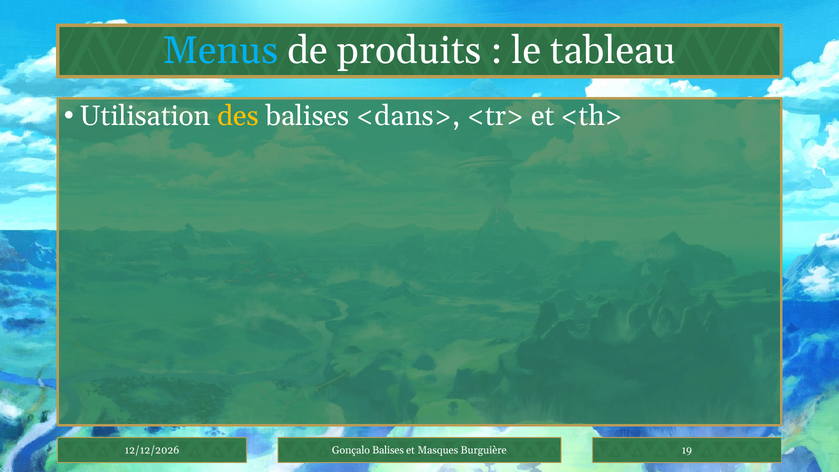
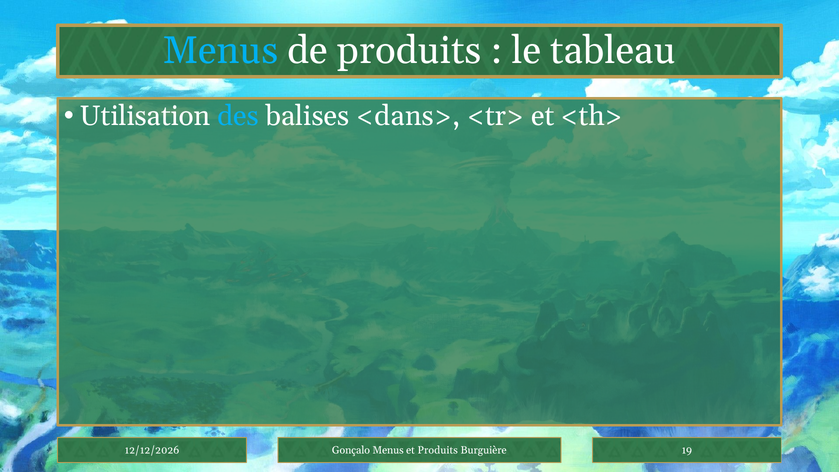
des colour: yellow -> light blue (238, 116)
Gonçalo Balises: Balises -> Menus (388, 450)
et Masques: Masques -> Produits (438, 450)
